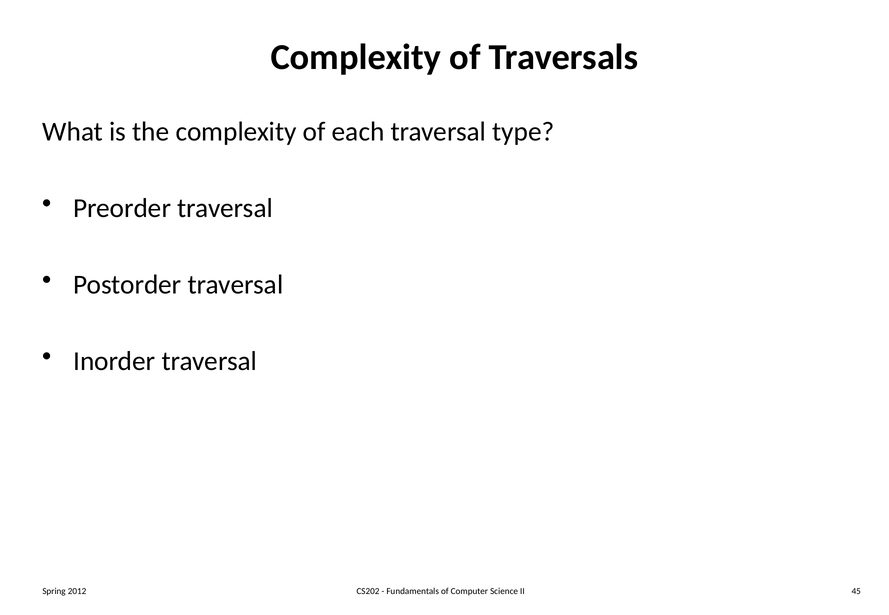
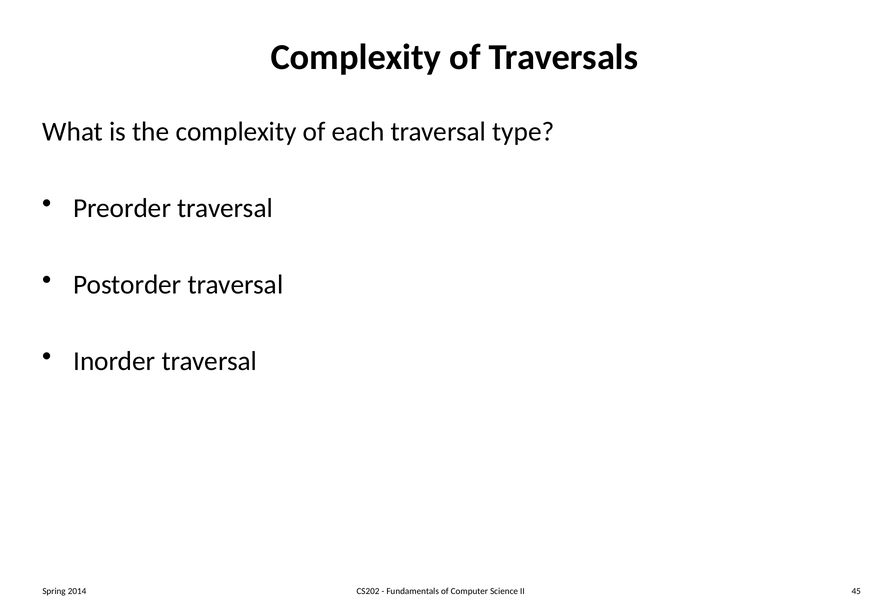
2012: 2012 -> 2014 (77, 591)
